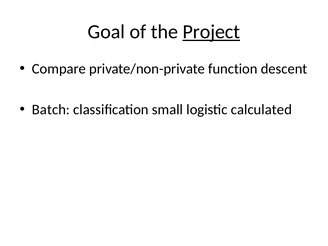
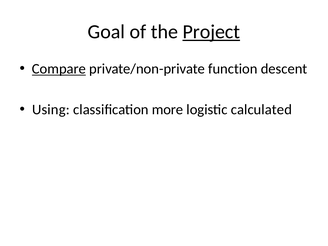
Compare underline: none -> present (59, 69)
Batch: Batch -> Using (51, 110)
small: small -> more (168, 110)
